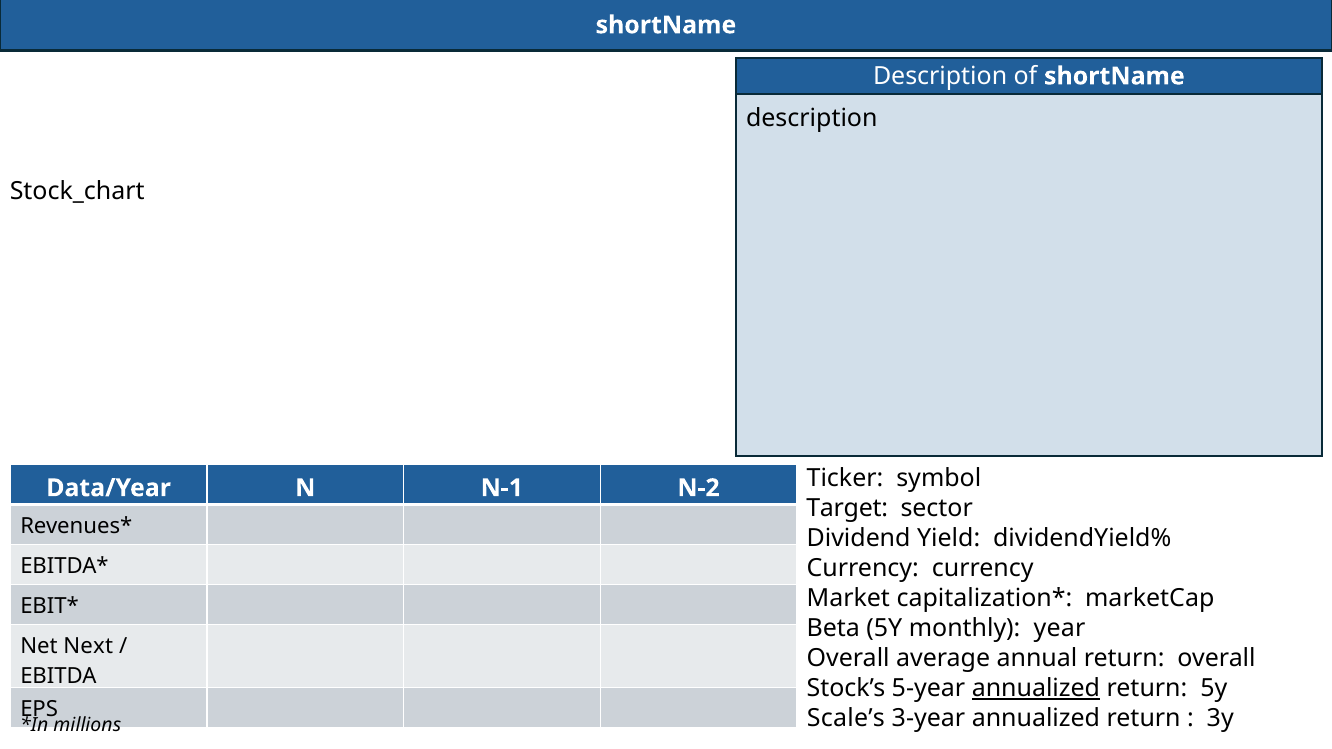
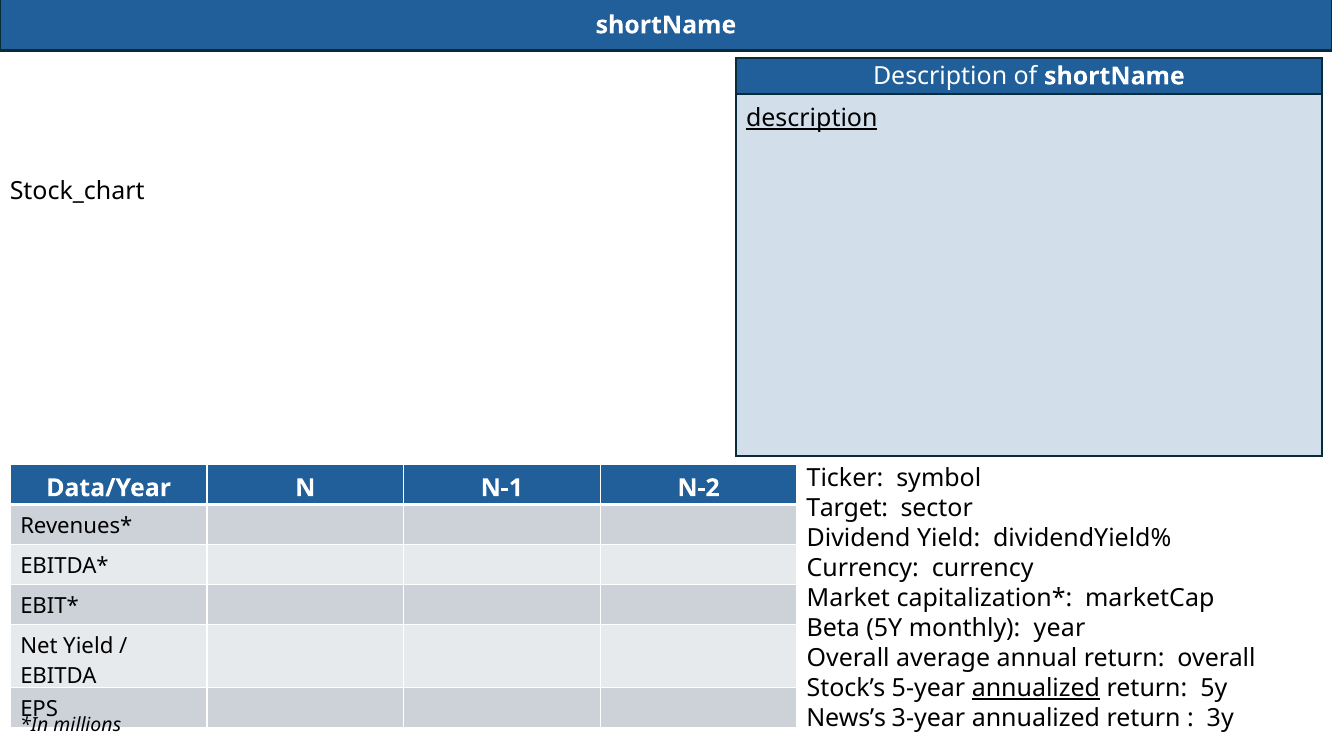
description underline: none -> present (812, 118)
Net Next: Next -> Yield (88, 646)
Scale’s: Scale’s -> News’s (846, 719)
